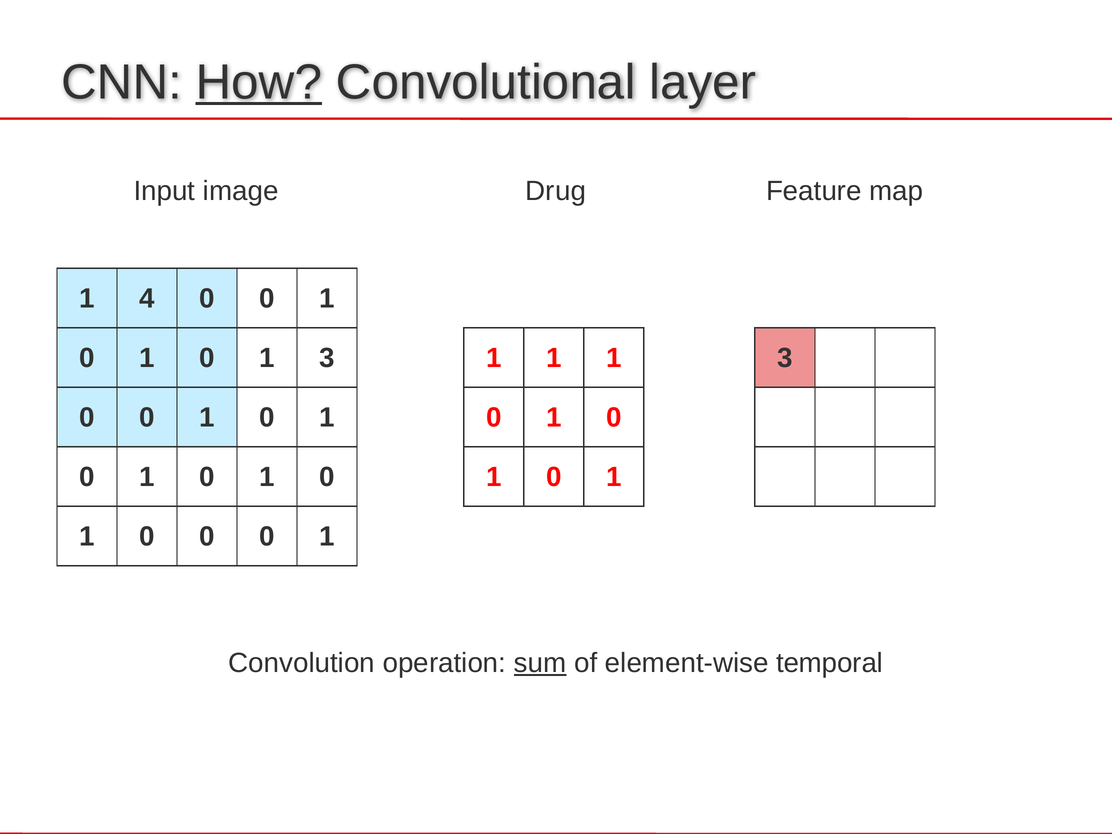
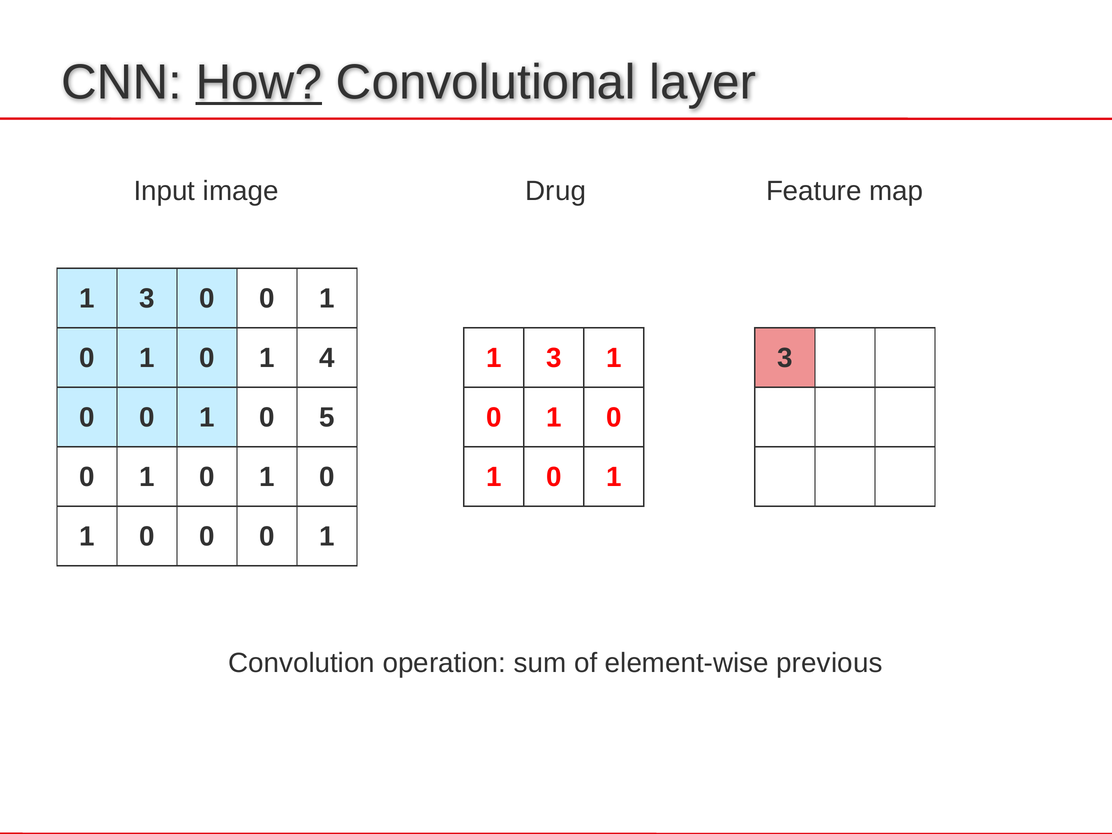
4: 4 -> 3 (147, 298)
3: 3 -> 4 (327, 358)
1: 1 -> 3 (554, 358)
1: 1 -> 5 (327, 417)
sum underline: present -> none (540, 663)
temporal: temporal -> previous (829, 663)
